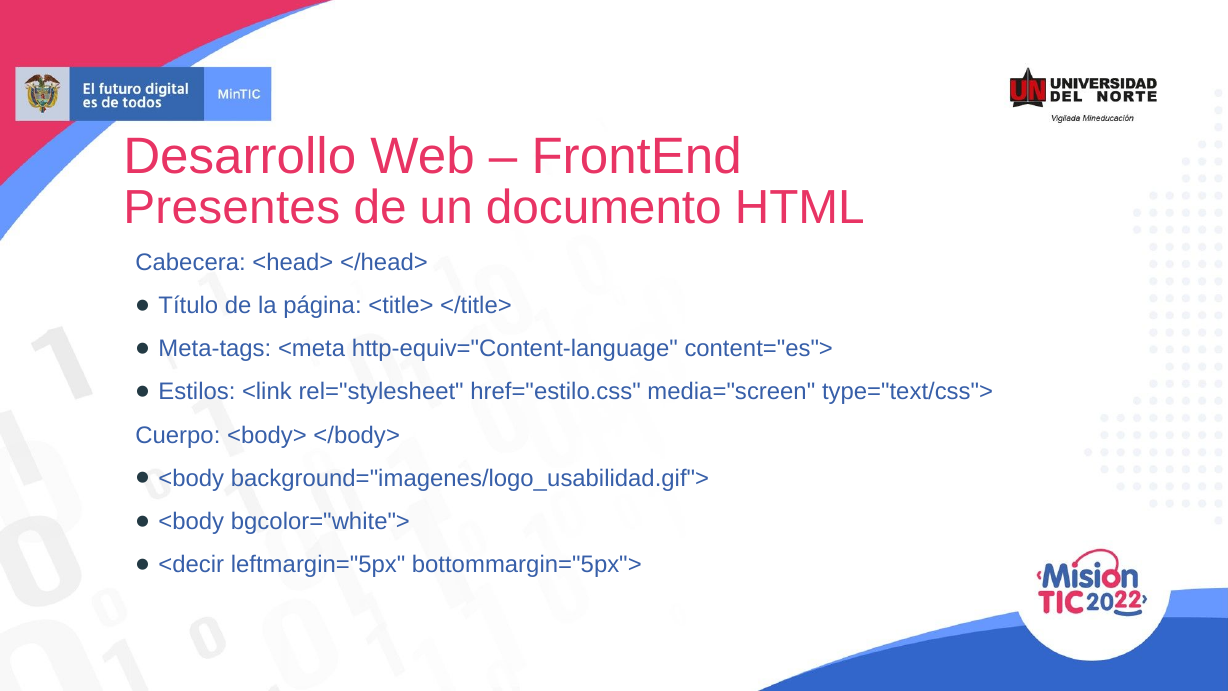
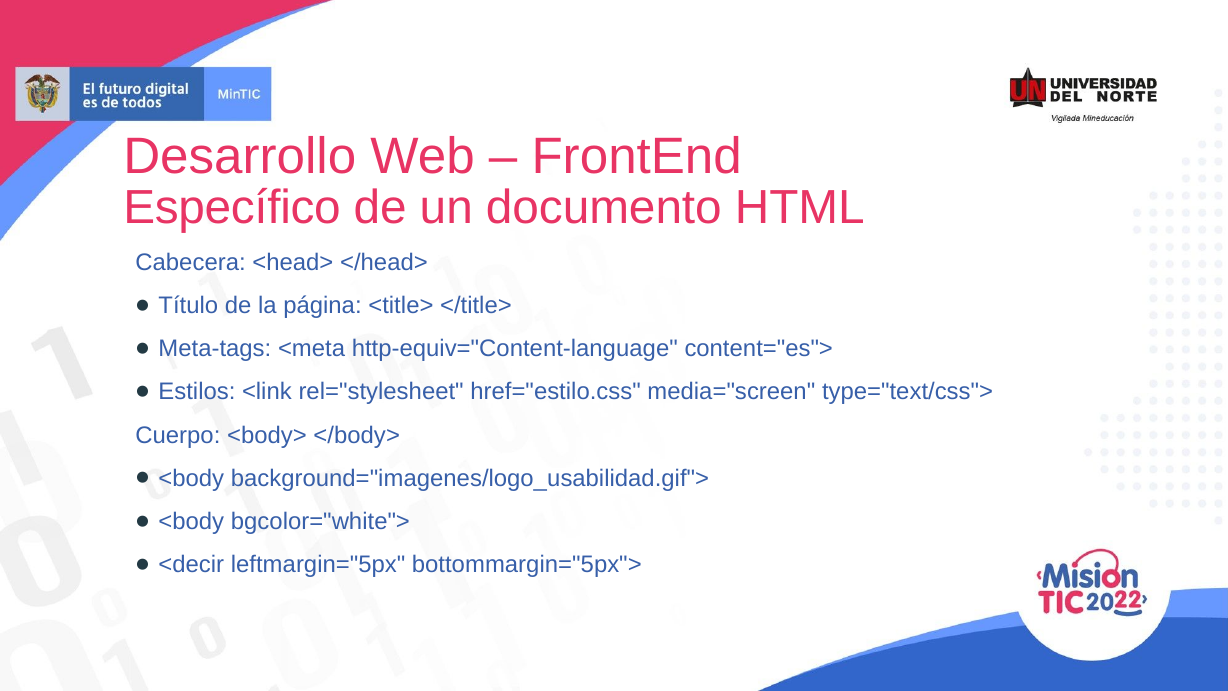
Presentes: Presentes -> Específico (232, 208)
